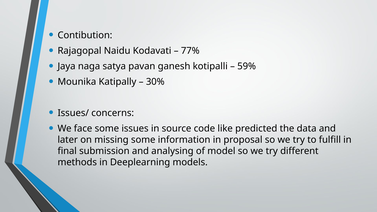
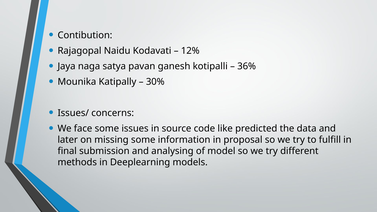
77%: 77% -> 12% (190, 51)
59%: 59% -> 36% (247, 66)
